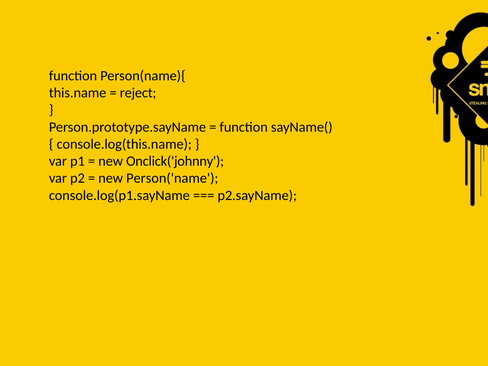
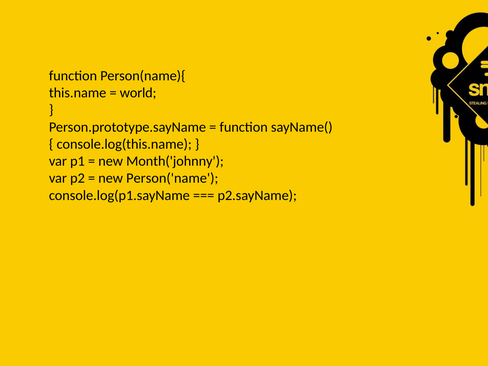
reject: reject -> world (138, 93)
Onclick('johnny: Onclick('johnny -> Month('johnny (175, 161)
